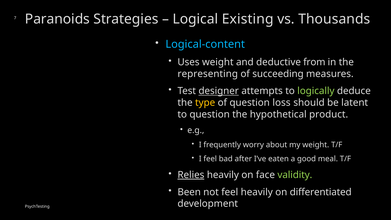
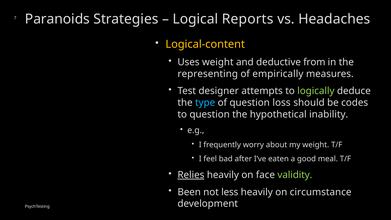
Existing: Existing -> Reports (248, 19)
Thousands: Thousands -> Headaches (334, 19)
Logical-content colour: light blue -> yellow (205, 44)
succeeding: succeeding -> empirically (278, 74)
designer underline: present -> none (219, 91)
type colour: yellow -> light blue (205, 103)
latent: latent -> codes (355, 103)
product: product -> inability (329, 114)
not feel: feel -> less (230, 192)
differentiated: differentiated -> circumstance (321, 192)
